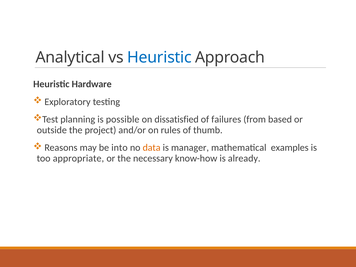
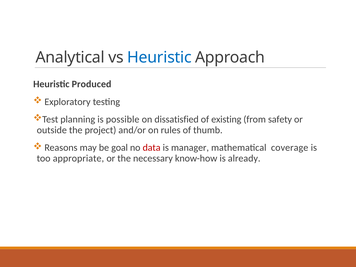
Hardware: Hardware -> Produced (92, 84)
failures: failures -> existing (226, 119)
based: based -> safety (280, 119)
into: into -> goal (120, 148)
data colour: orange -> red (152, 148)
examples: examples -> coverage (290, 148)
